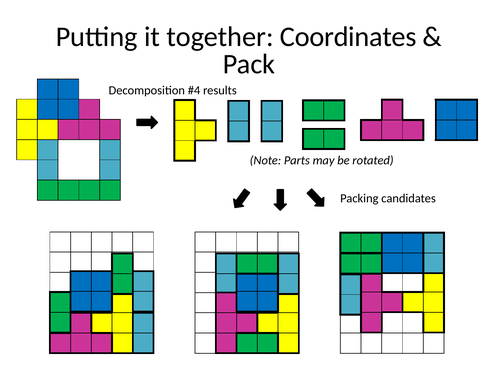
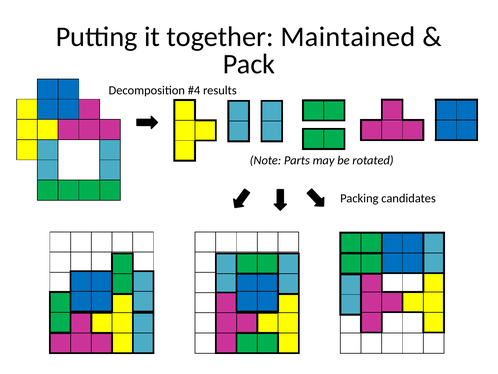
Coordinates: Coordinates -> Maintained (348, 37)
